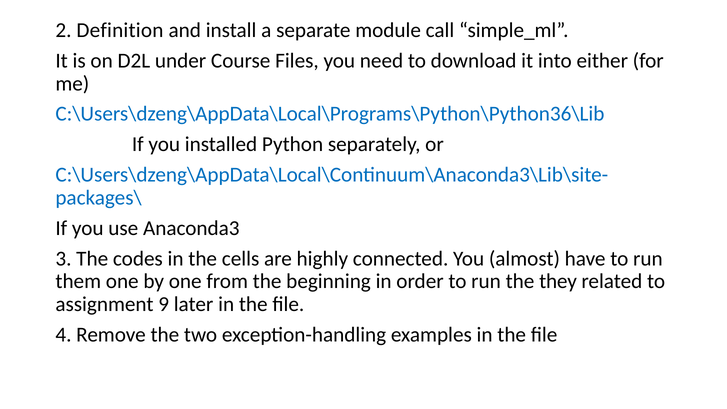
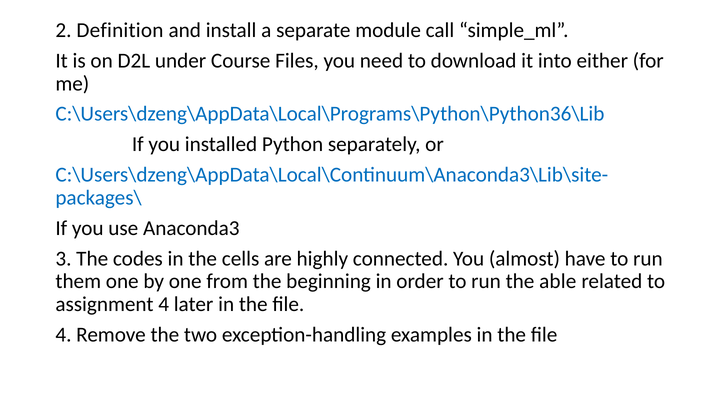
they: they -> able (558, 281)
assignment 9: 9 -> 4 (164, 304)
